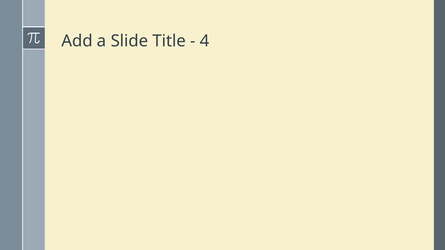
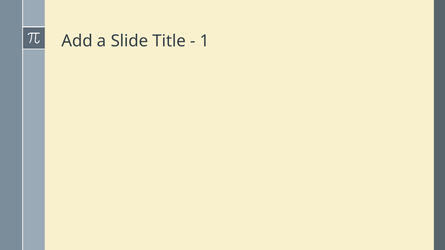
4: 4 -> 1 (205, 41)
